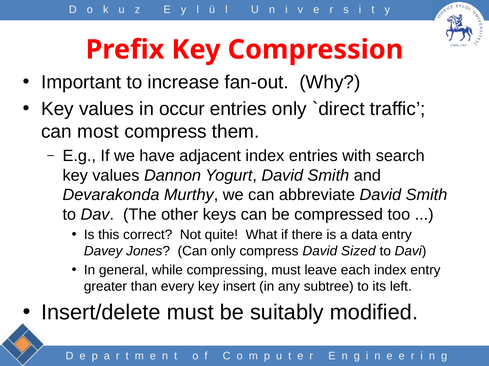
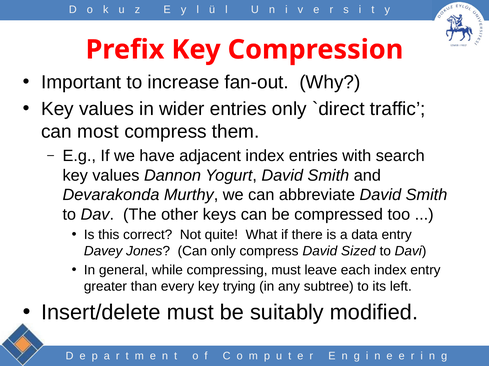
occur: occur -> wider (182, 109)
insert: insert -> trying (239, 287)
